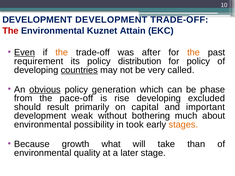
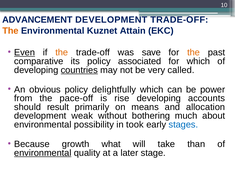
DEVELOPMENT: DEVELOPMENT -> ADVANCEMENT (37, 20)
The colour: red -> orange (10, 31)
after: after -> save (151, 53)
requirement: requirement -> comparative (39, 61)
distribution: distribution -> associated (140, 61)
for policy: policy -> which (198, 61)
obvious underline: present -> none (45, 90)
generation: generation -> delightfully (114, 90)
phase: phase -> power (213, 90)
excluded: excluded -> accounts (207, 98)
capital: capital -> means (145, 107)
important: important -> allocation (206, 107)
stages colour: orange -> blue (183, 125)
environmental underline: none -> present (43, 153)
